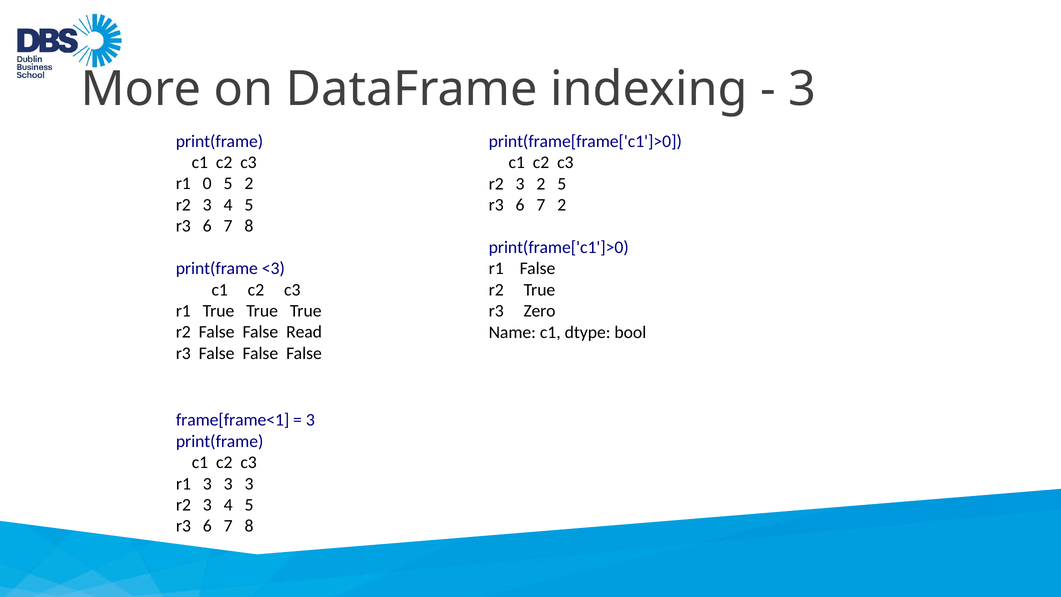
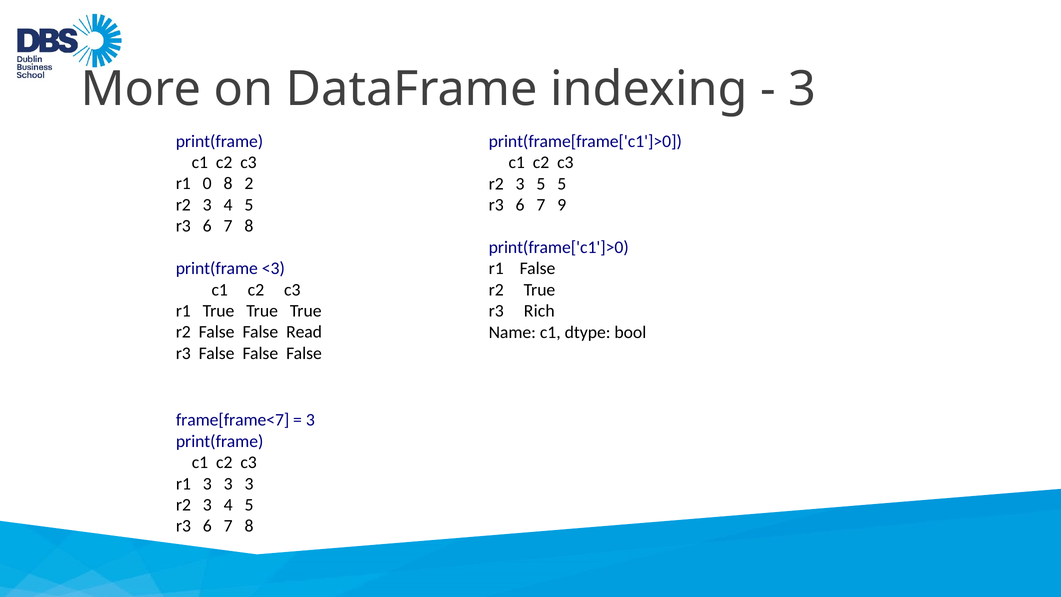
0 5: 5 -> 8 (228, 184)
3 2: 2 -> 5 (541, 184)
7 2: 2 -> 9 (562, 205)
Zero: Zero -> Rich (539, 311)
frame[frame<1: frame[frame<1 -> frame[frame<7 (233, 420)
